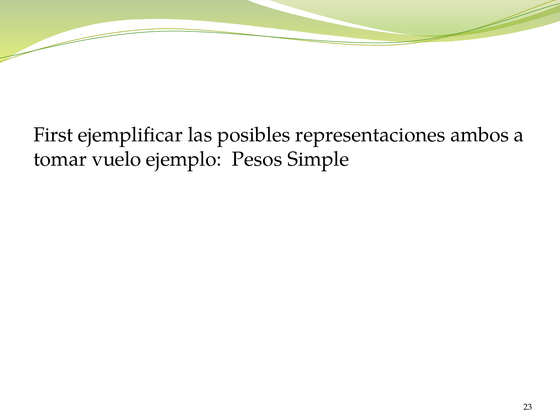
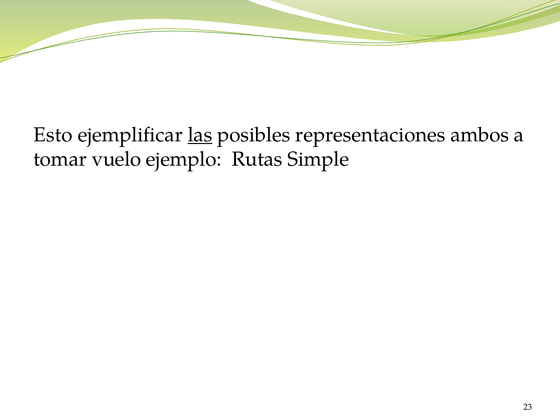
First: First -> Esto (53, 135)
las underline: none -> present (200, 135)
Pesos: Pesos -> Rutas (257, 159)
